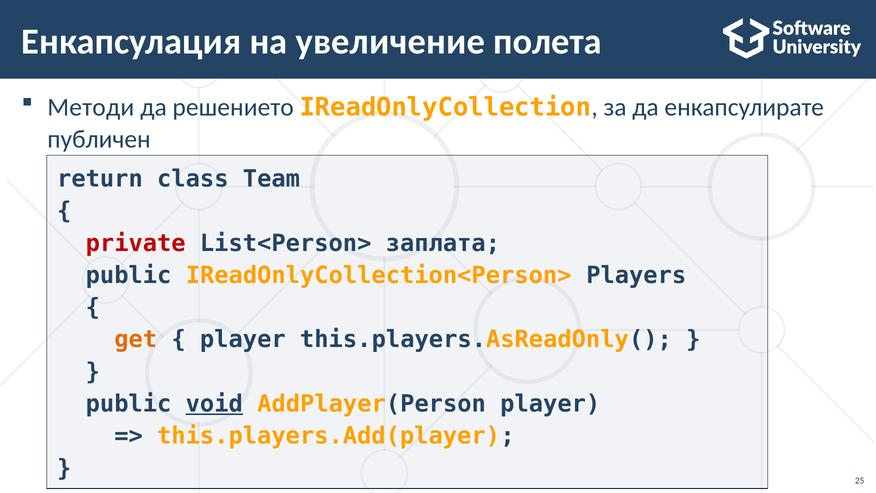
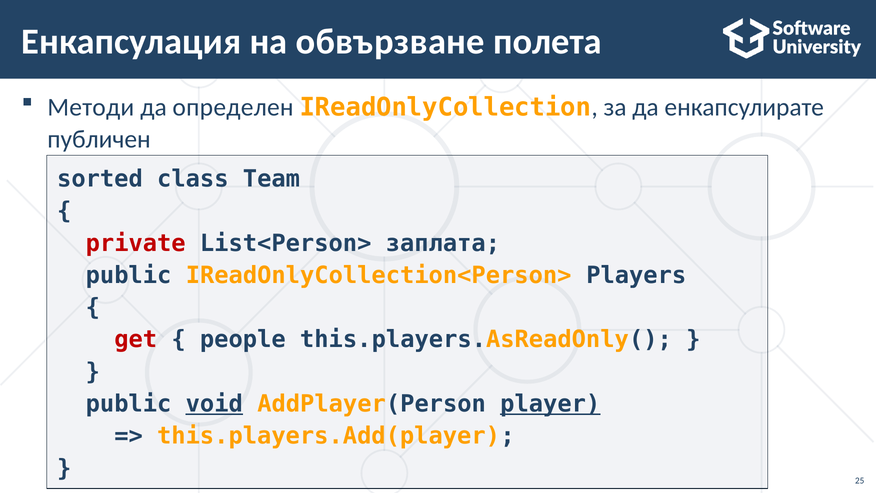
увеличение: увеличение -> обвързване (390, 41)
решението: решението -> определен (233, 107)
return: return -> sorted (100, 179)
get colour: orange -> red (136, 339)
player: player -> people (243, 339)
player underline: none -> present (550, 404)
